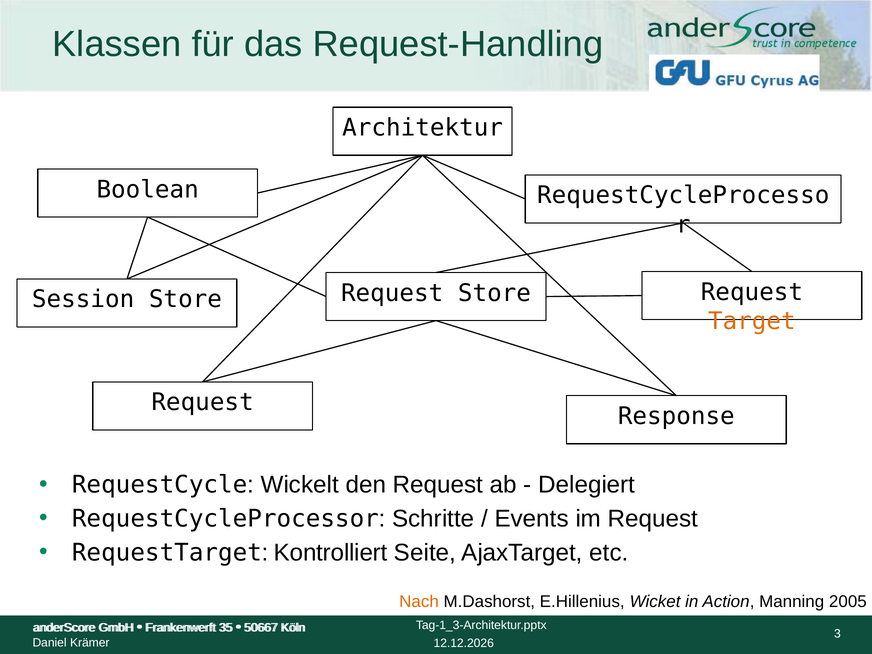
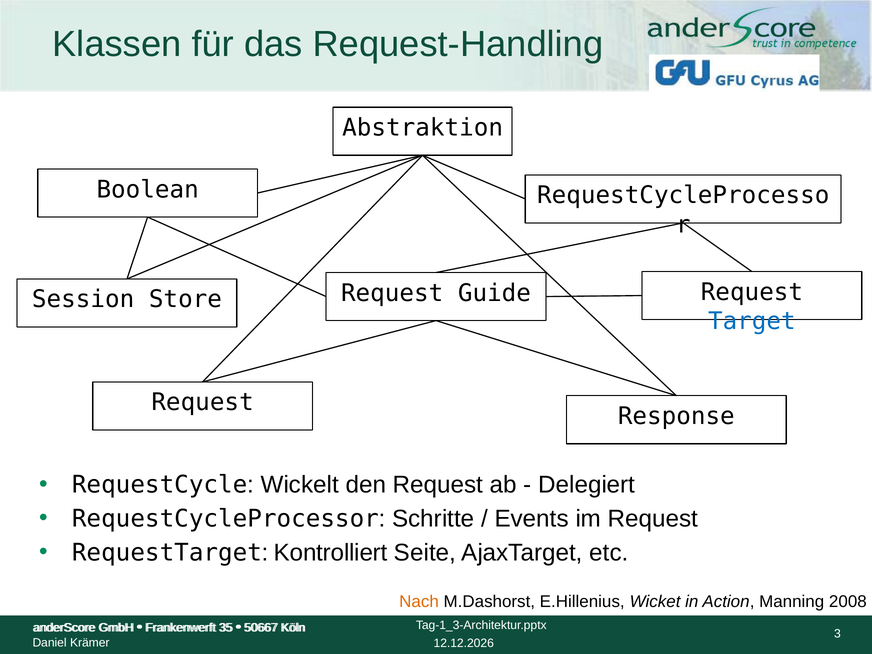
Architektur: Architektur -> Abstraktion (423, 128)
Request Store: Store -> Guide (494, 293)
Target colour: orange -> blue (752, 321)
2005: 2005 -> 2008 (848, 602)
